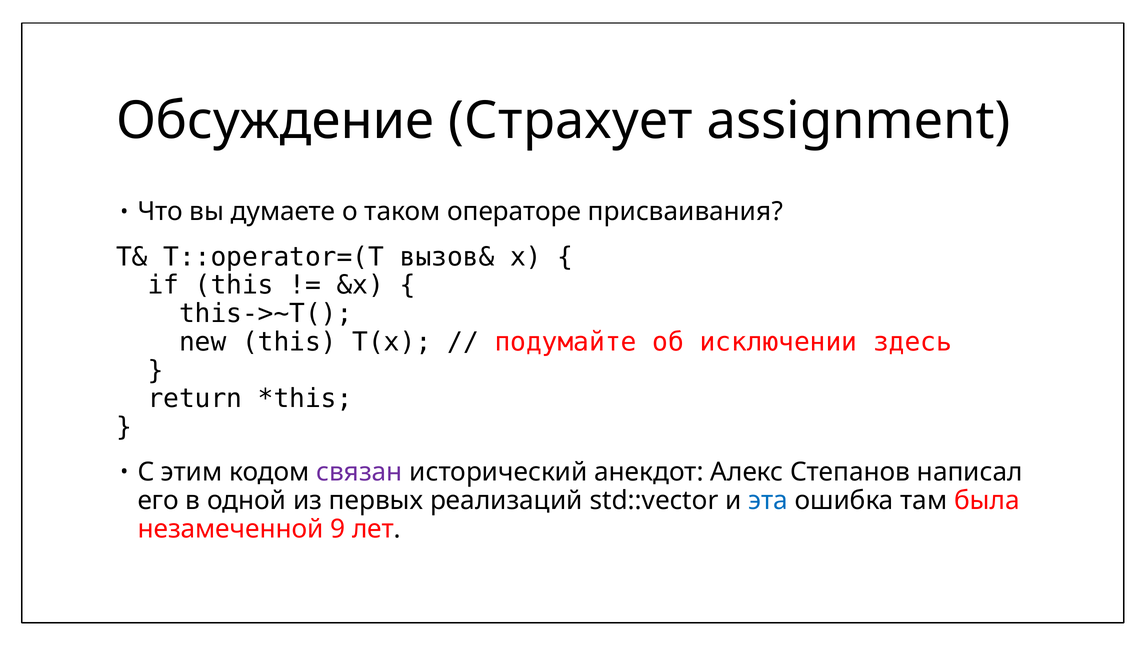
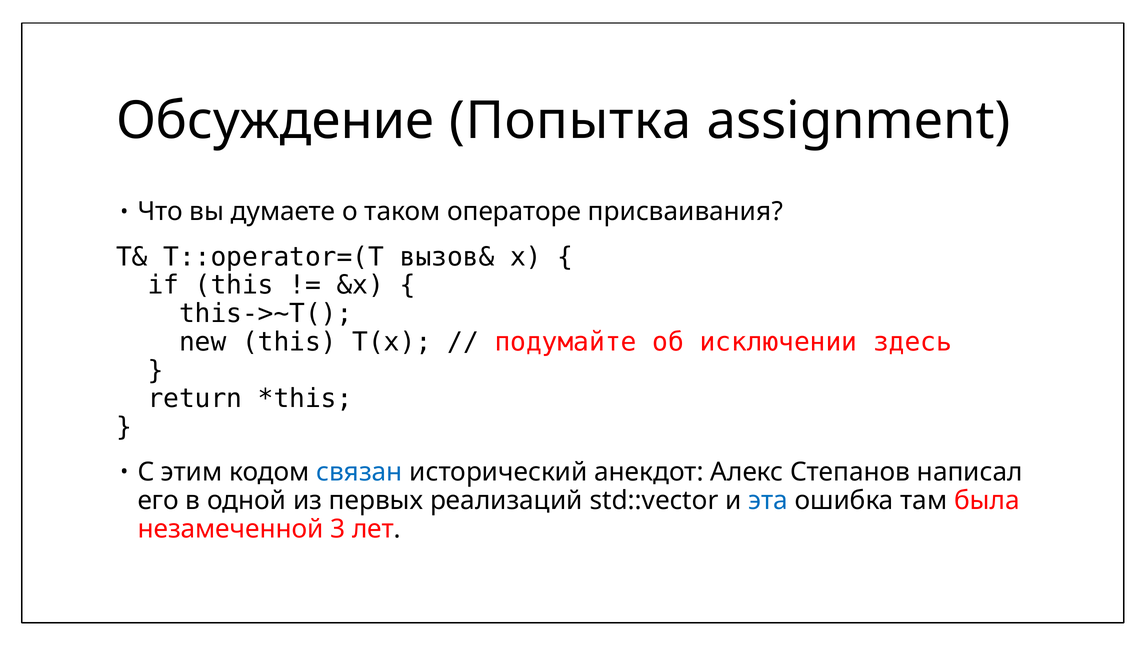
Страхует: Страхует -> Попытка (570, 121)
связан colour: purple -> blue (359, 472)
9: 9 -> 3 (338, 529)
